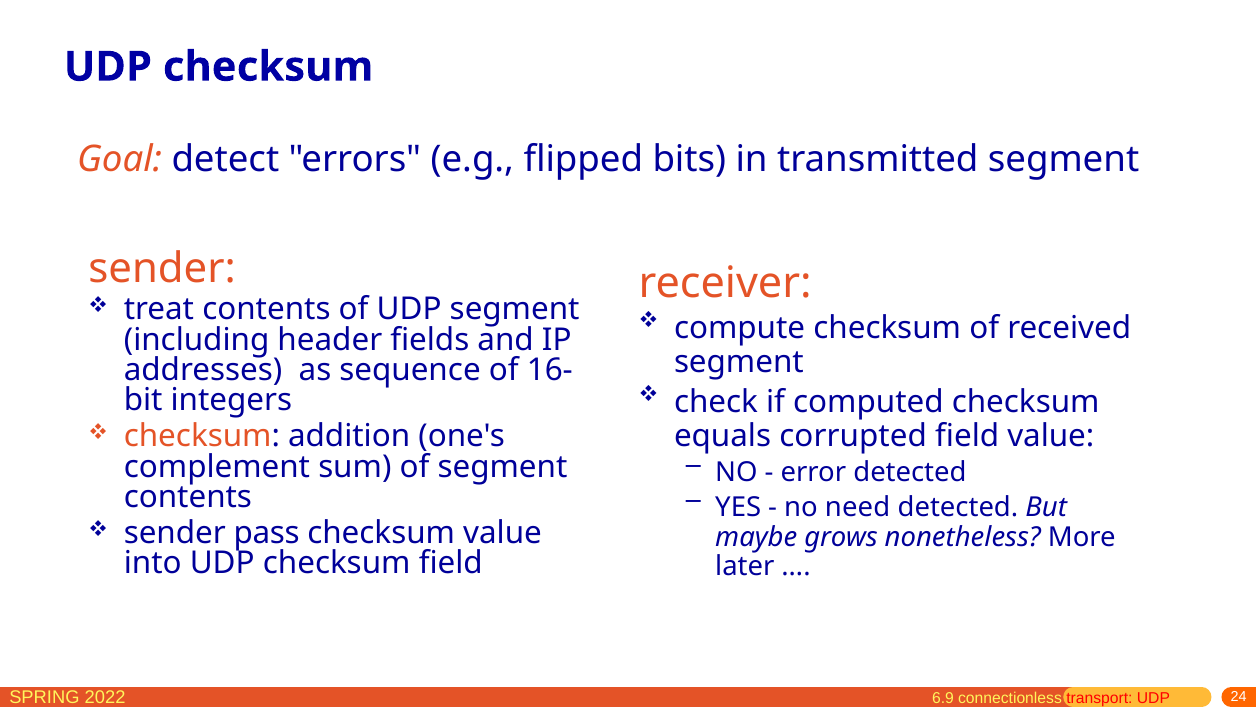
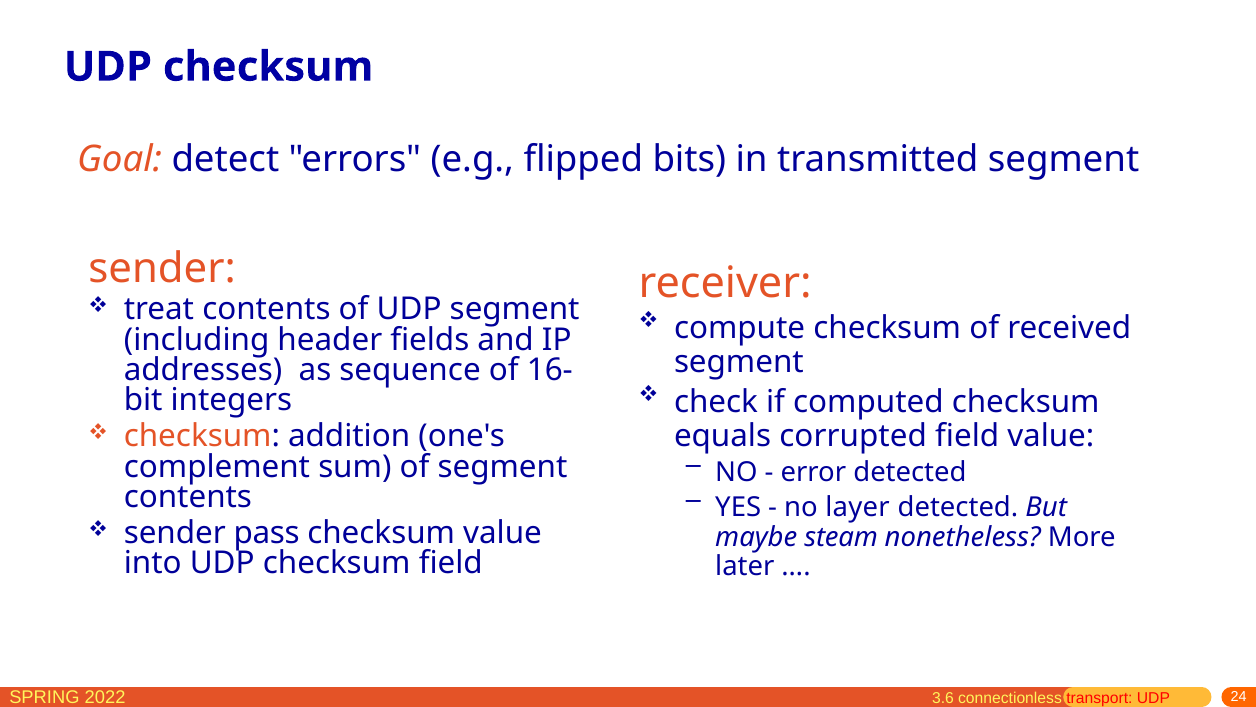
need: need -> layer (858, 507)
grows: grows -> steam (841, 537)
6.9: 6.9 -> 3.6 (943, 698)
